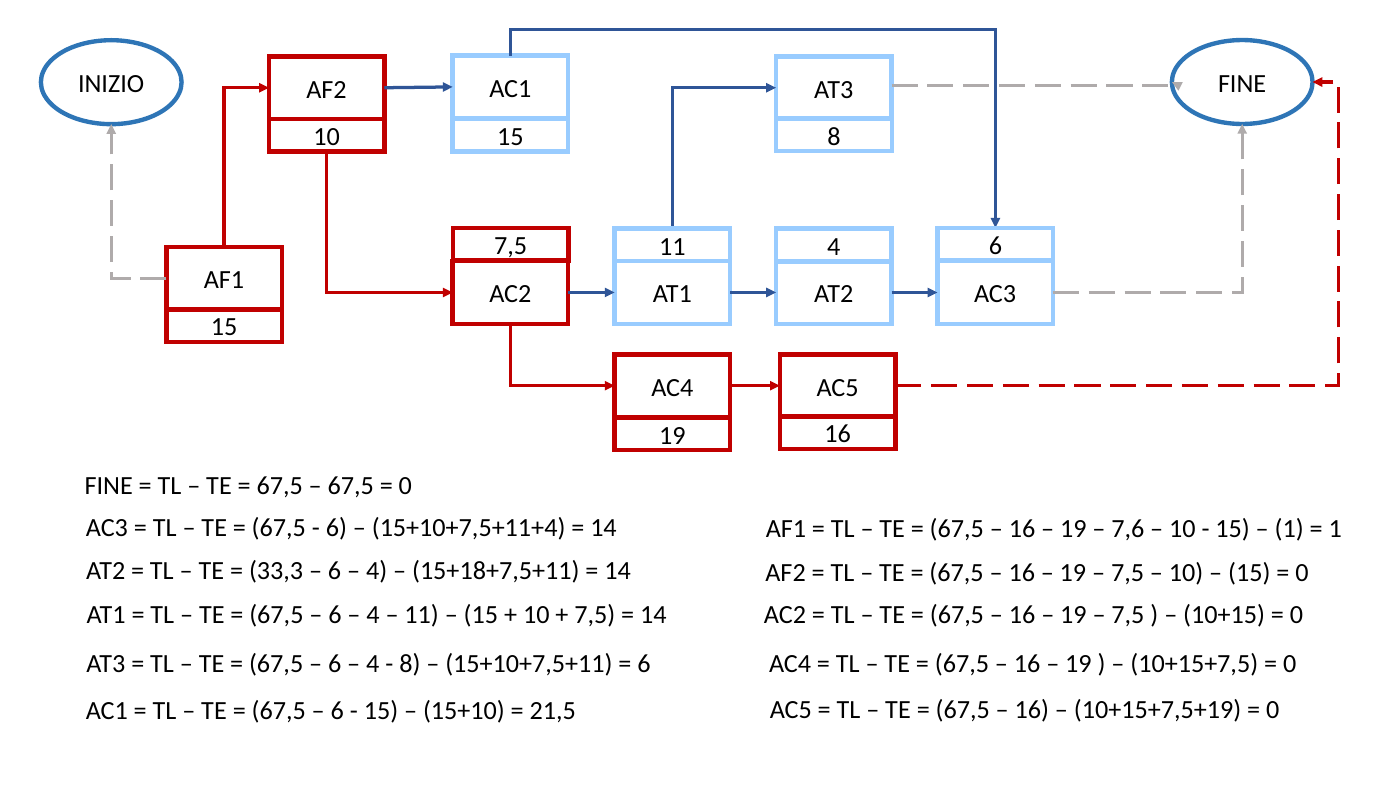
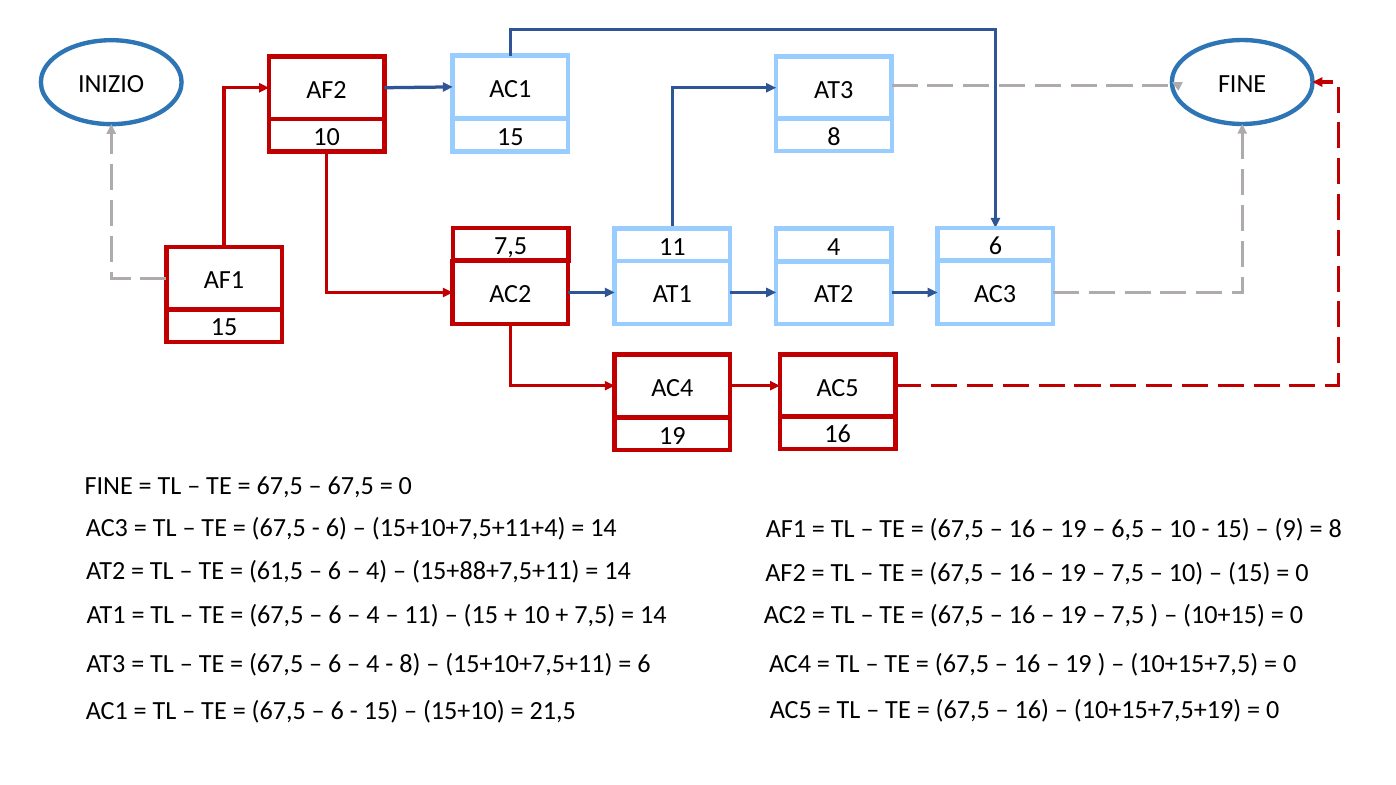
7,6: 7,6 -> 6,5 (1128, 529)
1: 1 -> 9 (1289, 529)
1: 1 -> 8 (1335, 529)
33,3: 33,3 -> 61,5 (276, 571)
15+18+7,5+11: 15+18+7,5+11 -> 15+88+7,5+11 (496, 571)
